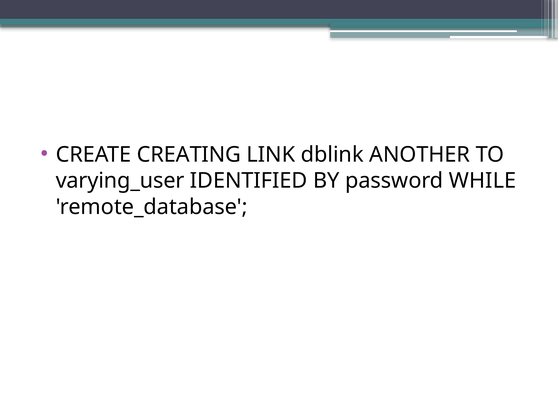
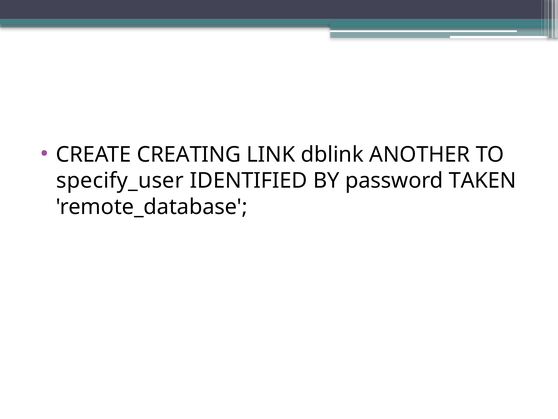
varying_user: varying_user -> specify_user (120, 181)
WHILE: WHILE -> TAKEN (483, 181)
